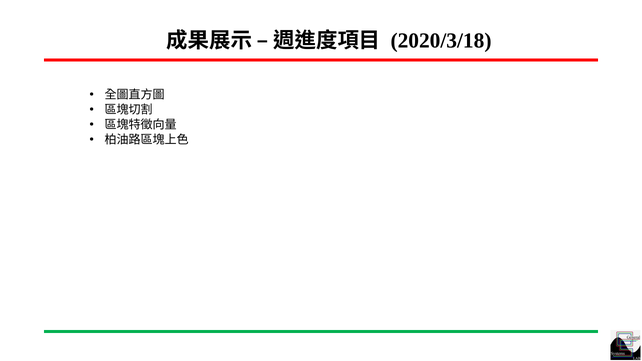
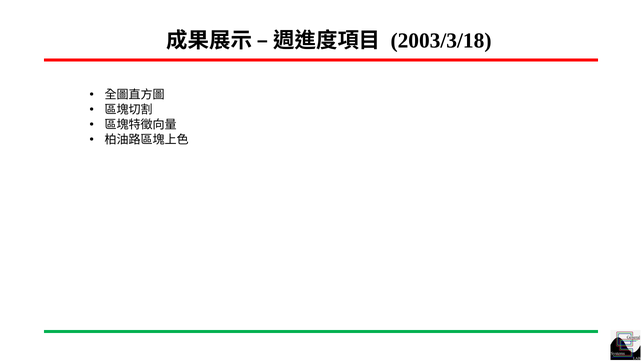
2020/3/18: 2020/3/18 -> 2003/3/18 (441, 41)
